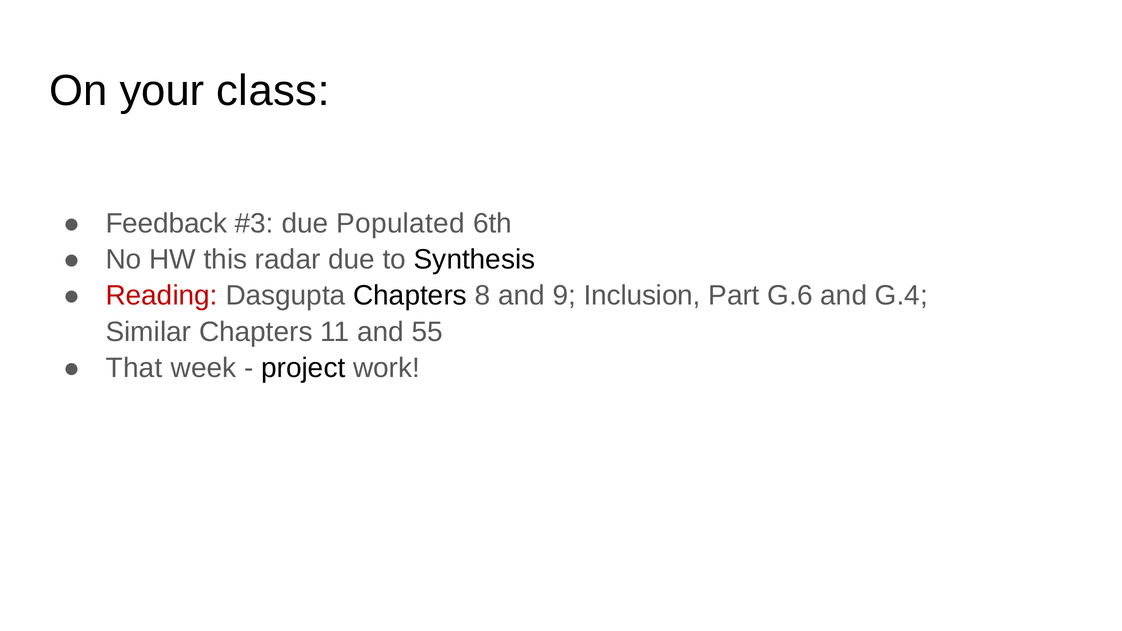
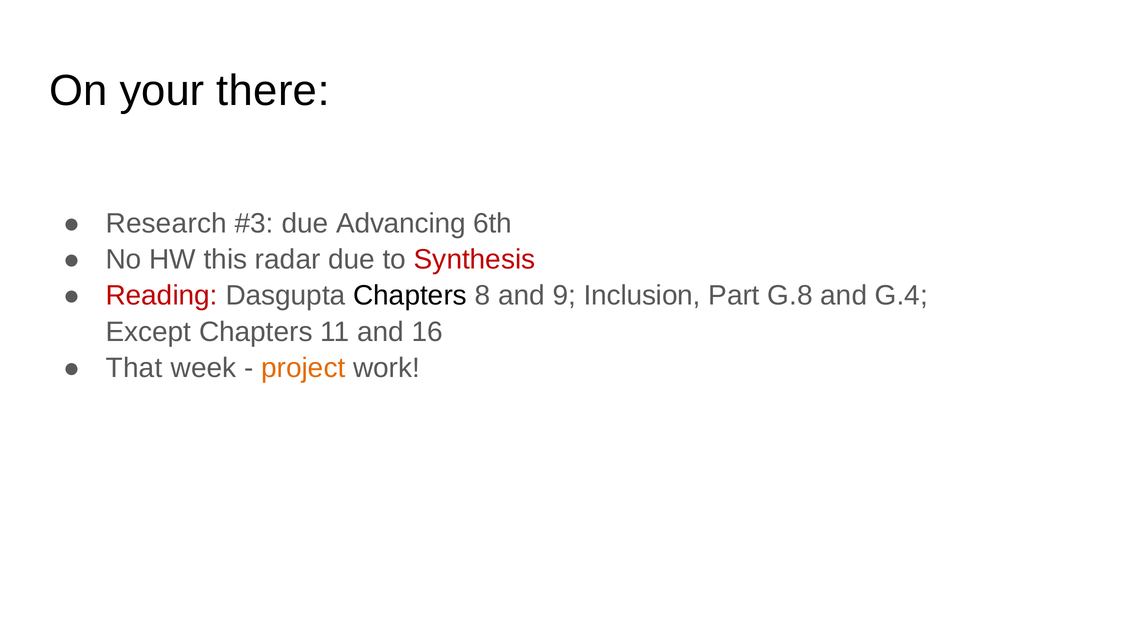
class: class -> there (273, 91)
Feedback: Feedback -> Research (166, 224)
Populated: Populated -> Advancing (401, 224)
Synthesis colour: black -> red (475, 260)
G.6: G.6 -> G.8 (790, 296)
Similar: Similar -> Except (148, 332)
55: 55 -> 16 (427, 332)
project colour: black -> orange (303, 368)
